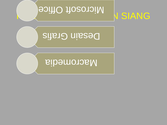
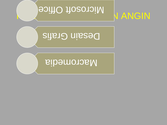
SIANG: SIANG -> ANGIN (136, 16)
